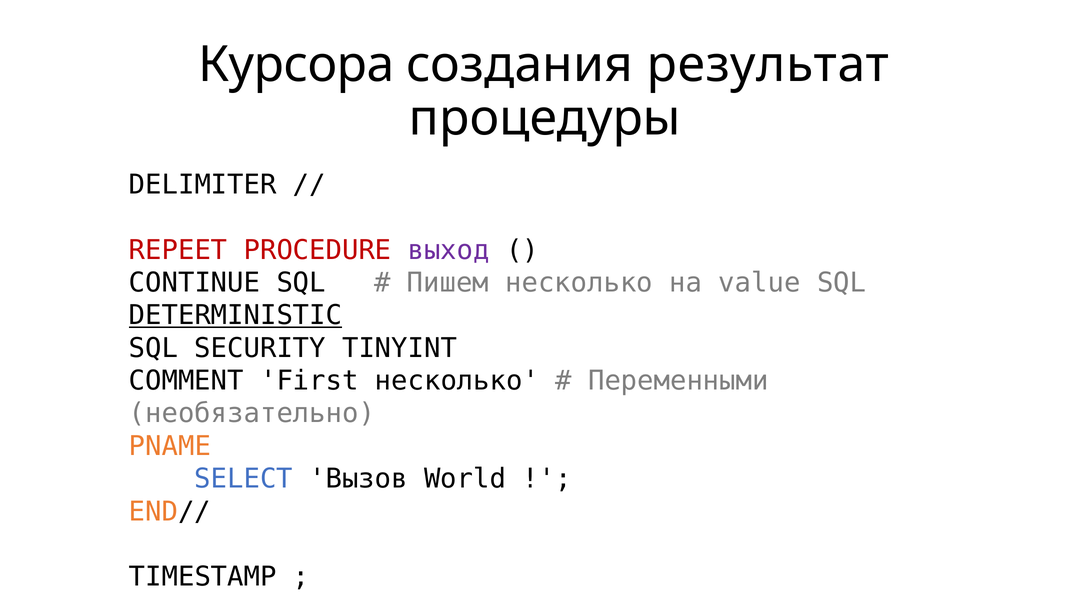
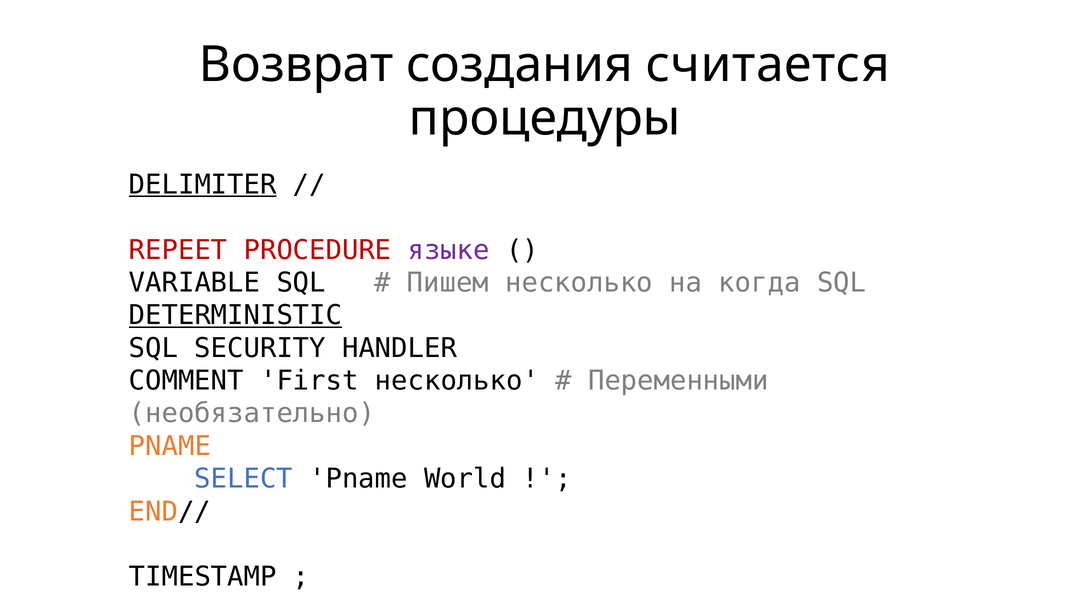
Курсора: Курсора -> Возврат (296, 65)
результат: результат -> считается (768, 65)
DELIMITER underline: none -> present (203, 185)
выход: выход -> языке (449, 250)
CONTINUE: CONTINUE -> VARIABLE (195, 283)
value: value -> когда (760, 283)
TINYINT: TINYINT -> HANDLER (400, 348)
SELECT Вызов: Вызов -> Pname (358, 479)
